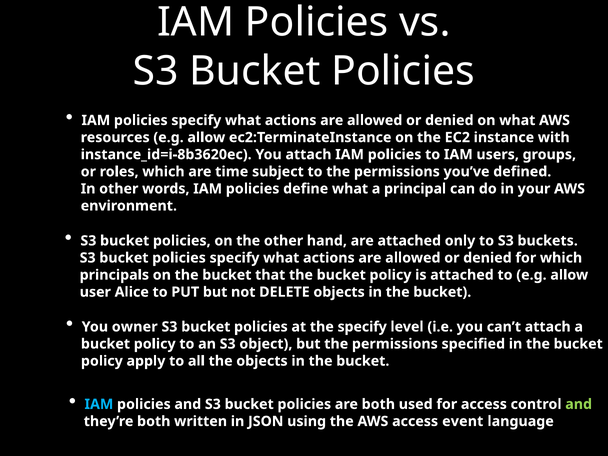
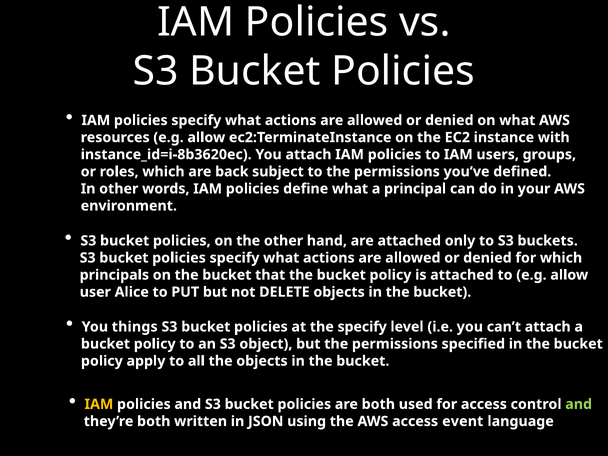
time: time -> back (232, 172)
owner: owner -> things (135, 327)
IAM colour: light blue -> yellow (99, 404)
